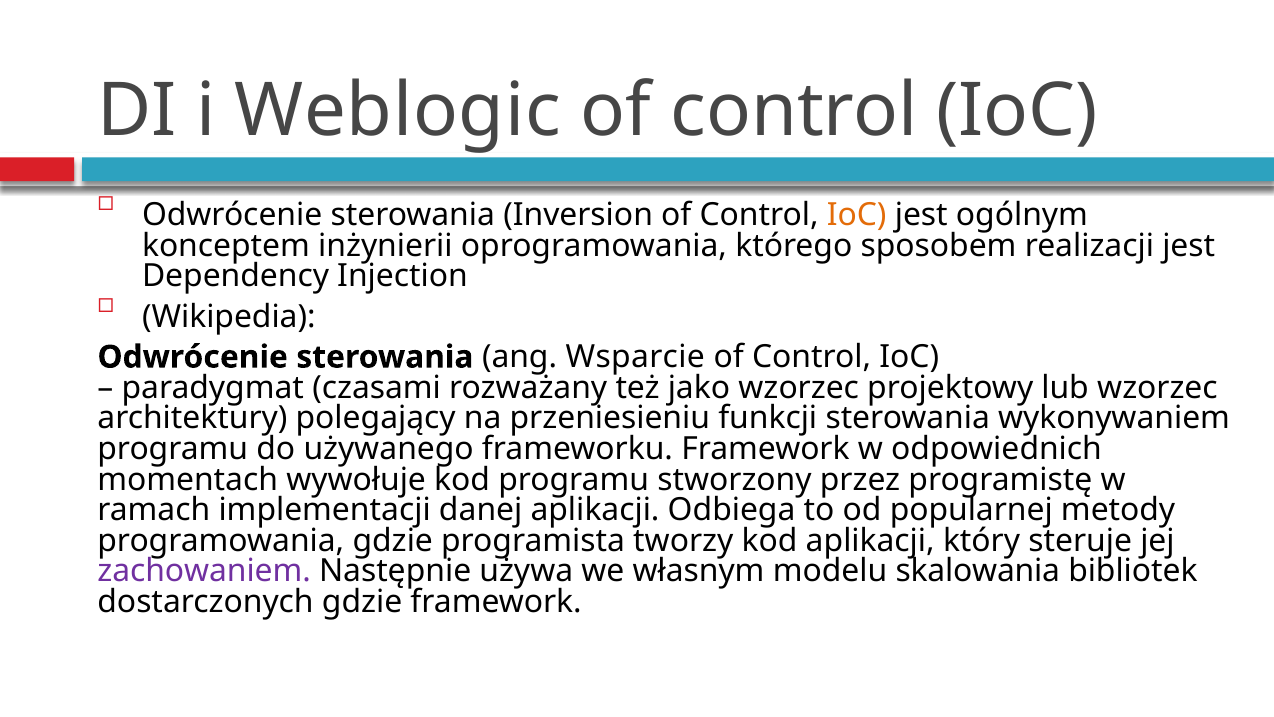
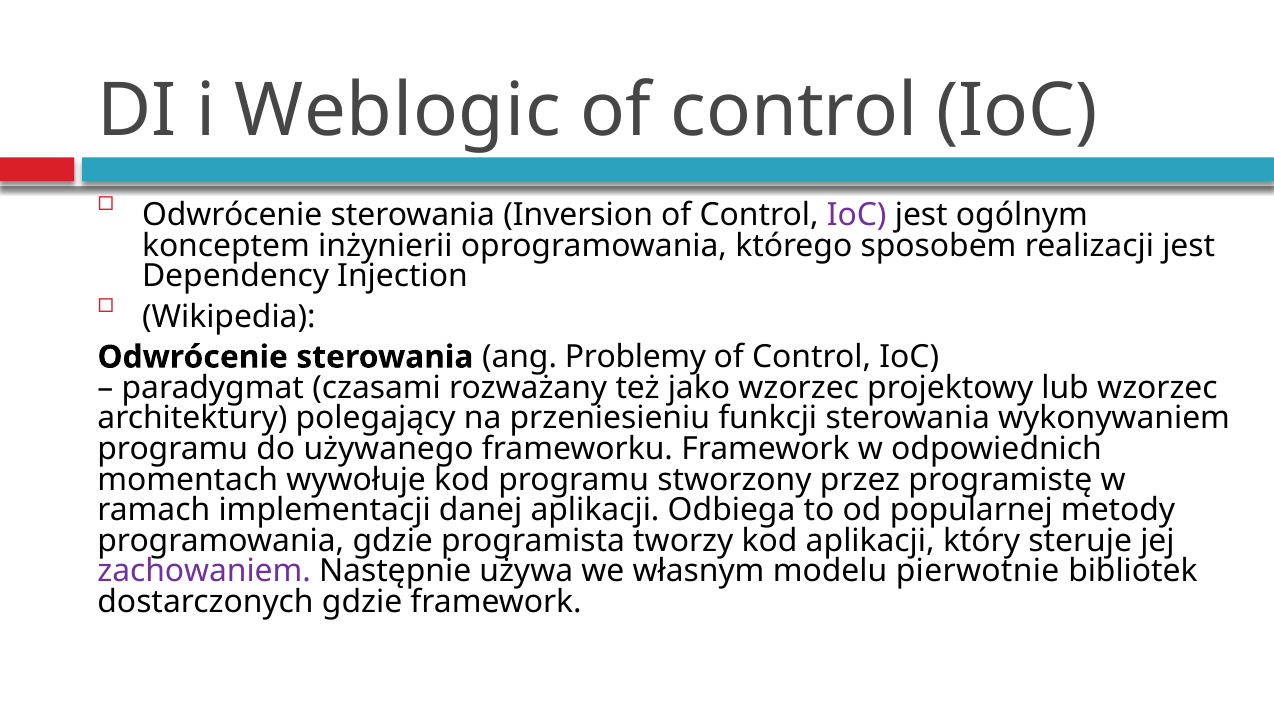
IoC colour: orange -> purple (857, 215)
Wsparcie: Wsparcie -> Problemy (636, 357)
skalowania: skalowania -> pierwotnie (978, 571)
